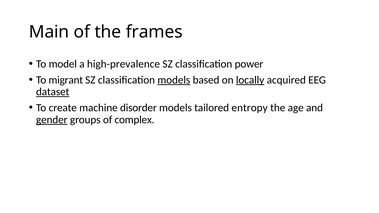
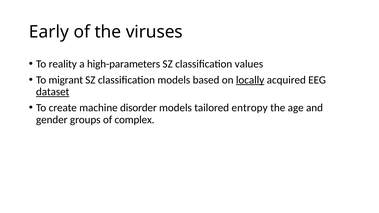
Main: Main -> Early (49, 32)
frames: frames -> viruses (154, 32)
model: model -> reality (63, 64)
high-prevalence: high-prevalence -> high-parameters (124, 64)
power: power -> values (249, 64)
models underline: present -> none (174, 80)
gender underline: present -> none (52, 120)
